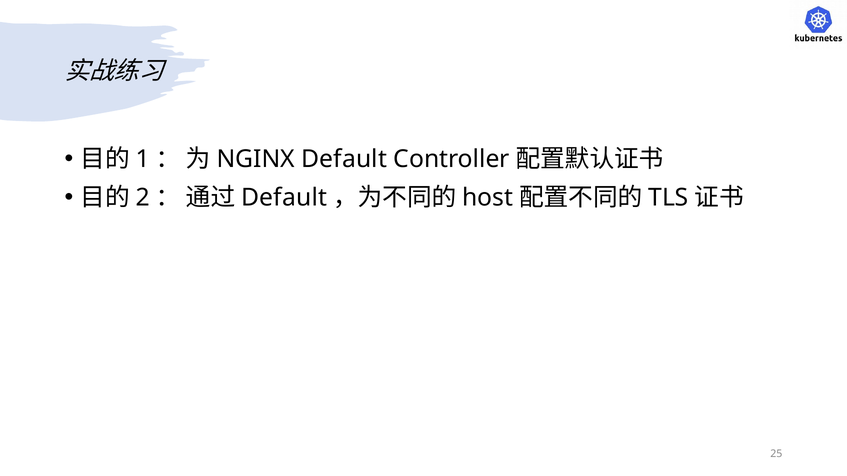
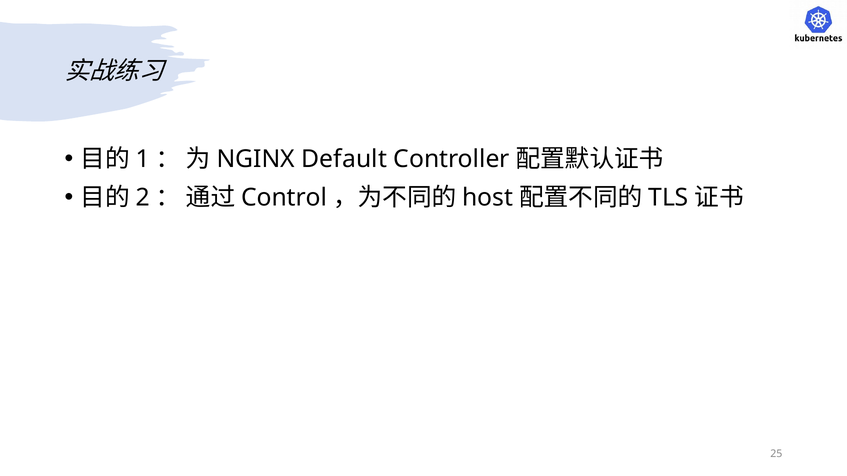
Default: Default -> Control (284, 198)
